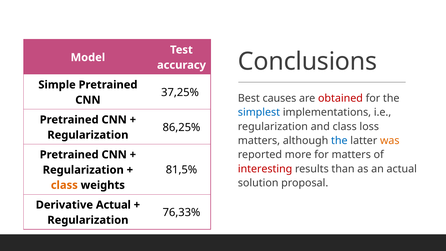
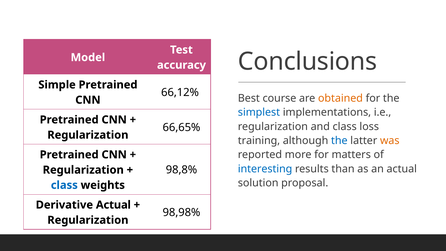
37,25%: 37,25% -> 66,12% (180, 92)
causes: causes -> course (279, 98)
obtained colour: red -> orange (340, 98)
86,25%: 86,25% -> 66,65% (181, 127)
matters: matters -> training (259, 141)
interesting colour: red -> blue (265, 169)
81,5%: 81,5% -> 98,8% (181, 170)
class colour: orange -> blue (64, 185)
76,33%: 76,33% -> 98,98% (181, 212)
